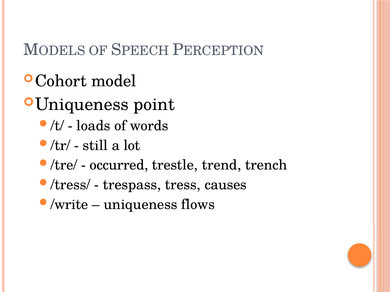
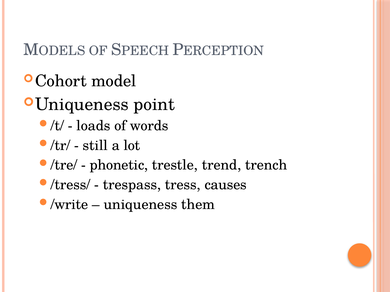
occurred: occurred -> phonetic (119, 165)
flows: flows -> them (198, 205)
